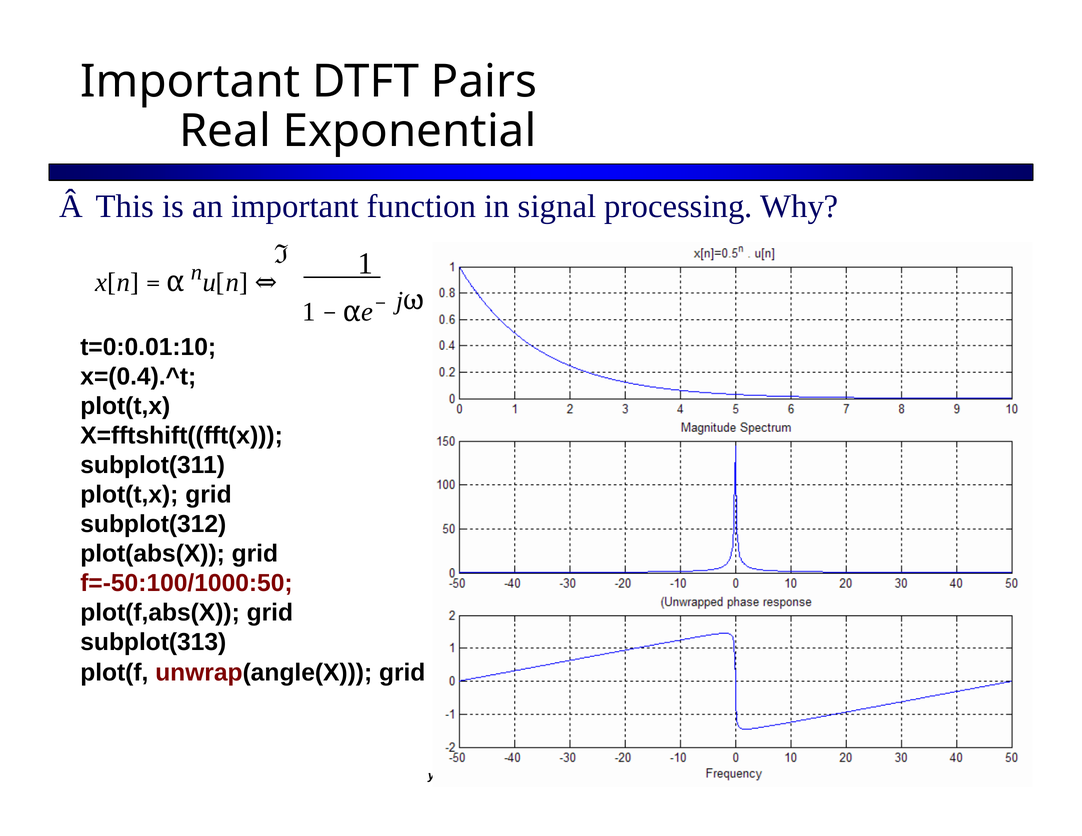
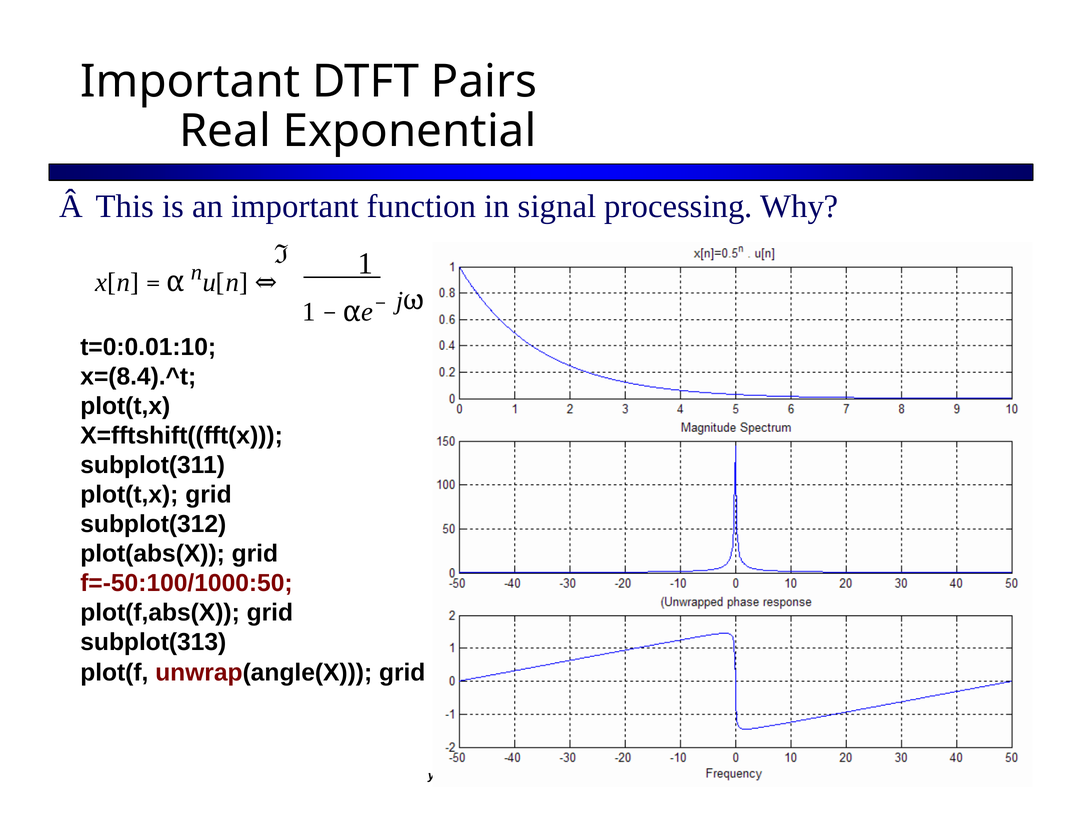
x=(0.4).^t: x=(0.4).^t -> x=(8.4).^t (138, 377)
